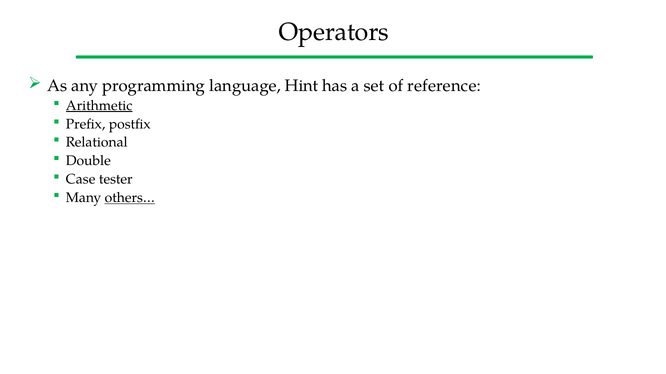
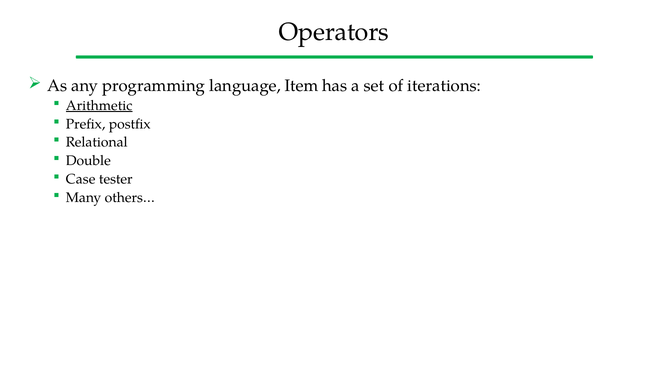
Hint: Hint -> Item (302, 86)
reference: reference -> iterations (444, 86)
others… underline: present -> none (130, 198)
